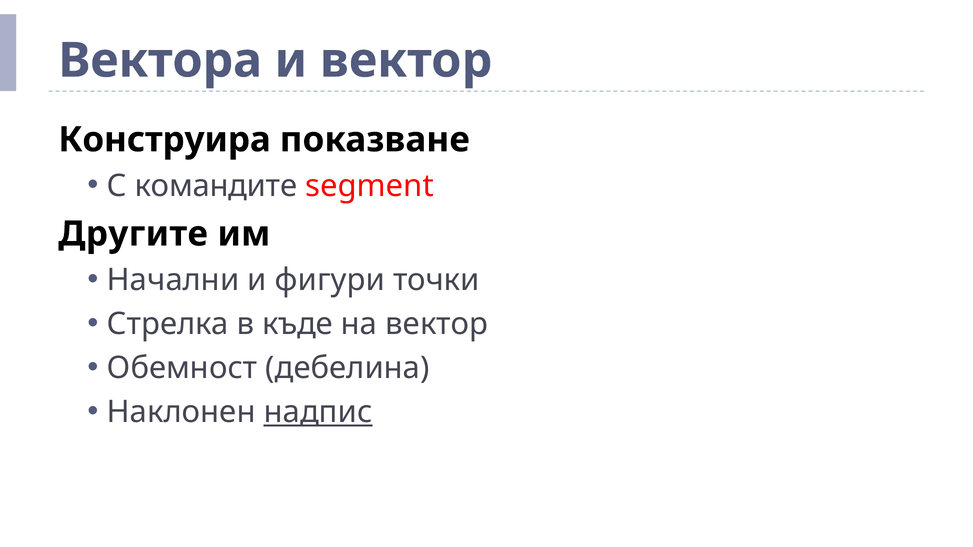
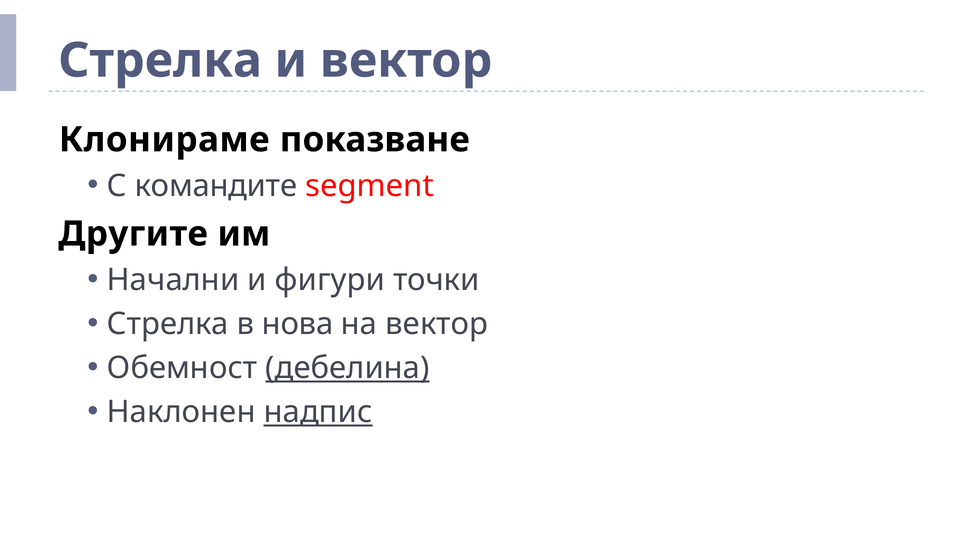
Вектора: Вектора -> Стрелка (160, 61)
Конструира: Конструира -> Клонираме (164, 140)
къде: къде -> нова (298, 324)
дебелина underline: none -> present (347, 368)
